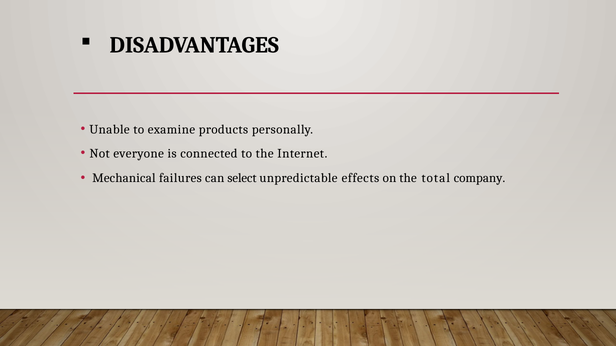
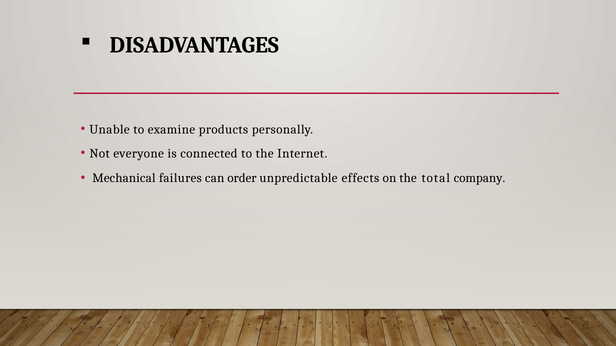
select: select -> order (242, 178)
